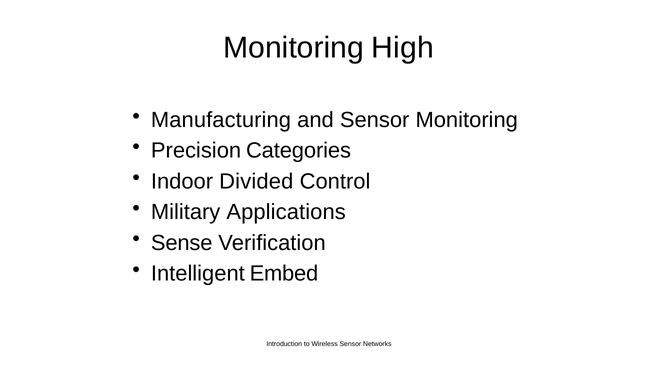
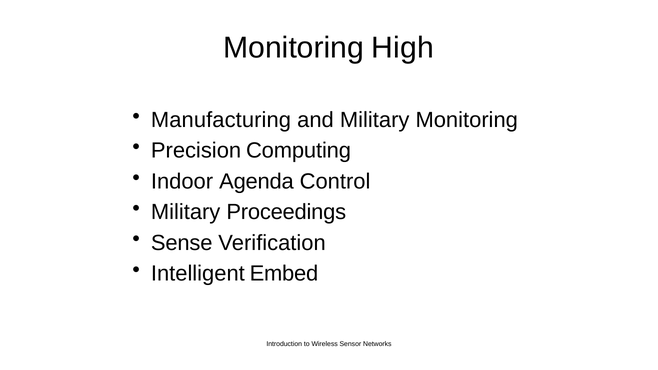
and Sensor: Sensor -> Military (375, 120)
Categories: Categories -> Computing (299, 151)
Divided: Divided -> Agenda (257, 181)
Applications: Applications -> Proceedings (286, 212)
